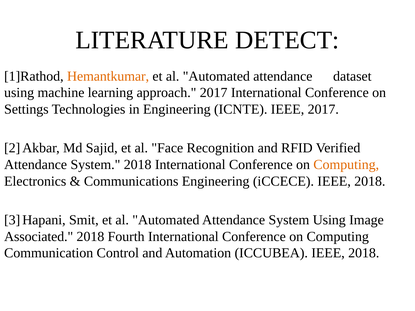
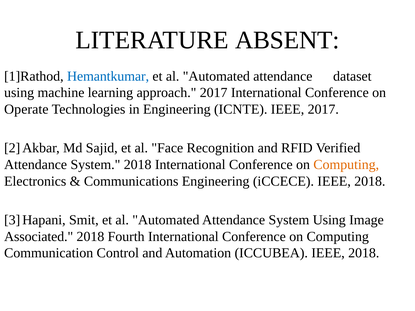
DETECT: DETECT -> ABSENT (287, 40)
Hemantkumar colour: orange -> blue (108, 76)
Settings: Settings -> Operate (26, 109)
